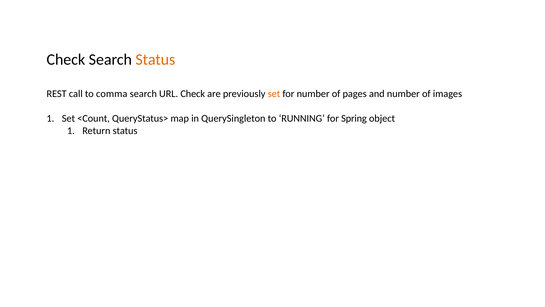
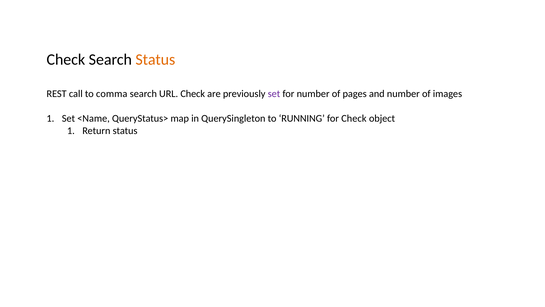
set colour: orange -> purple (274, 94)
<Count: <Count -> <Name (94, 118)
for Spring: Spring -> Check (354, 118)
